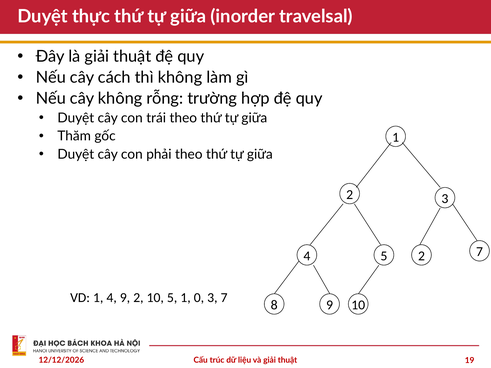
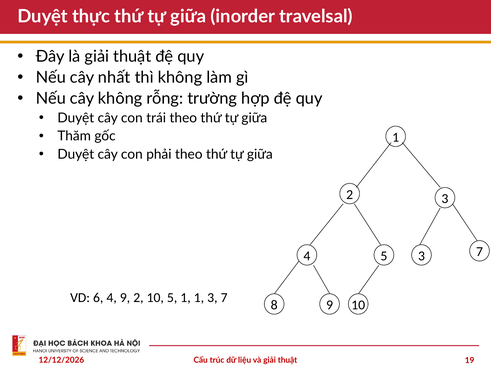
cách: cách -> nhất (114, 77)
5 2: 2 -> 3 (421, 256)
VD 1: 1 -> 6 (98, 298)
1 0: 0 -> 1 (199, 298)
